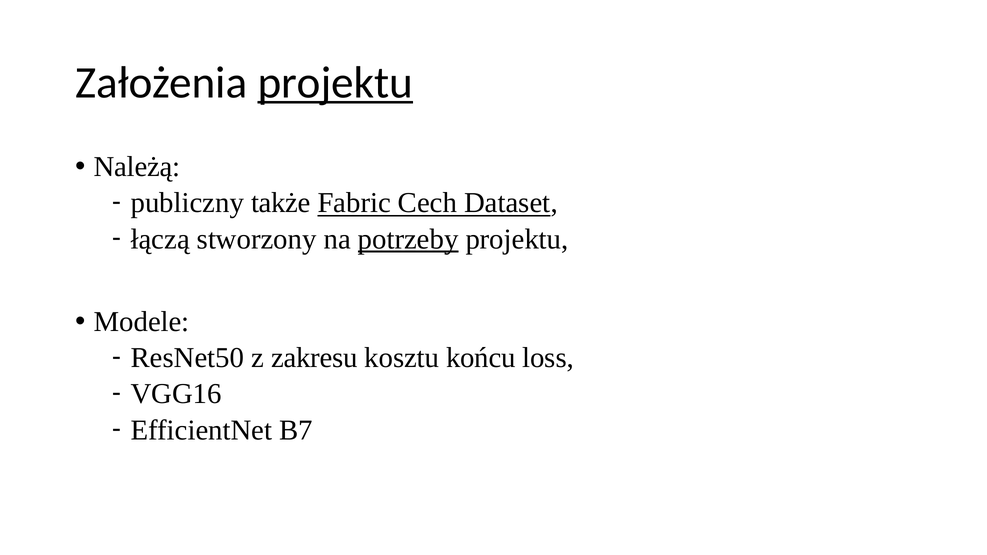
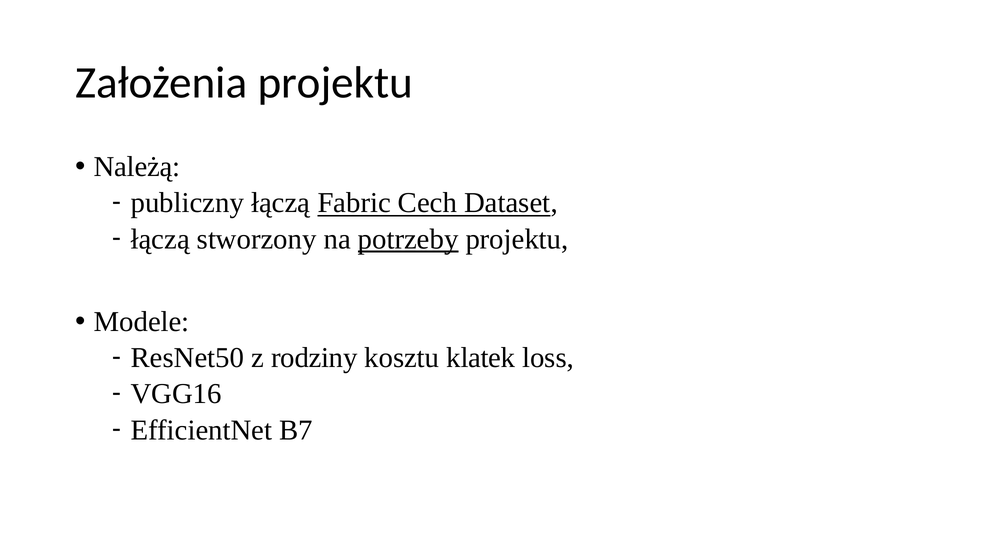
projektu underline: present -> none (335, 83)
publiczny także: także -> łączą (281, 203)
zakresu: zakresu -> rodziny (314, 358)
końcu: końcu -> klatek (481, 358)
